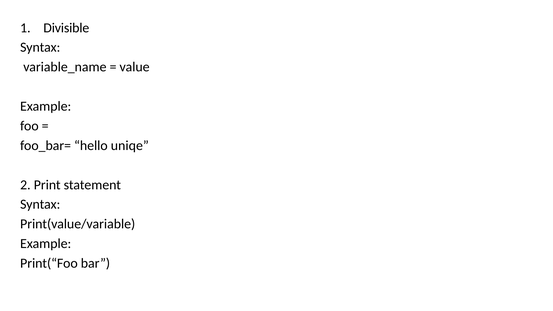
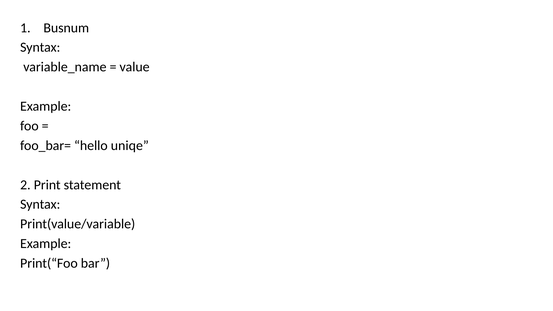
Divisible: Divisible -> Busnum (66, 28)
